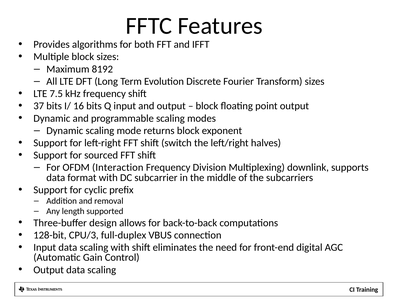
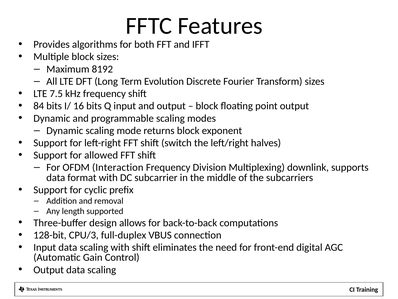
37: 37 -> 84 (39, 106)
sourced: sourced -> allowed (101, 155)
